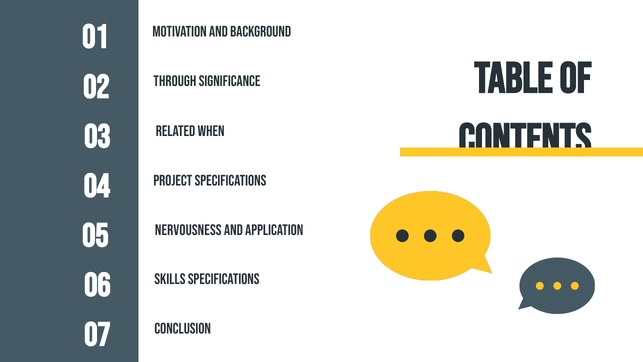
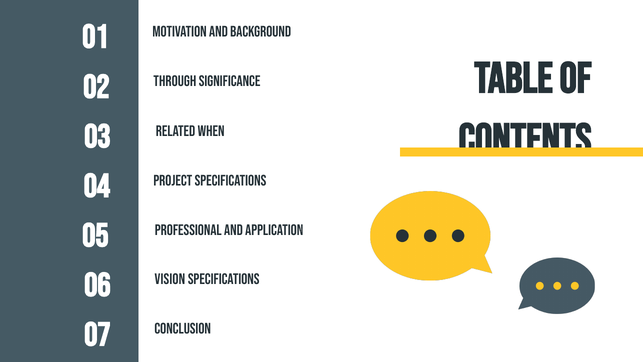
Nervousness: Nervousness -> Professional (188, 230)
SKILLS: SKILLS -> VISION (170, 279)
